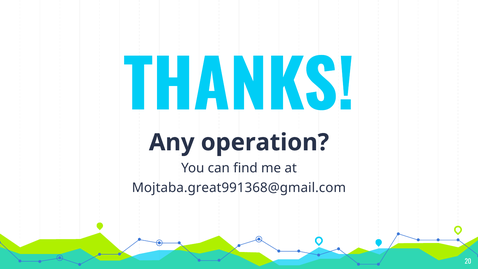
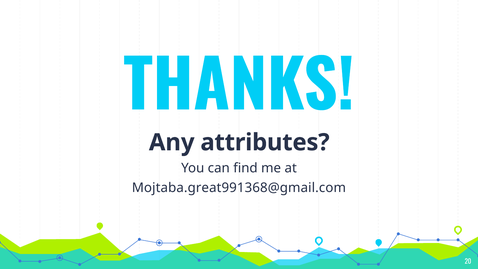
operation: operation -> attributes (265, 142)
